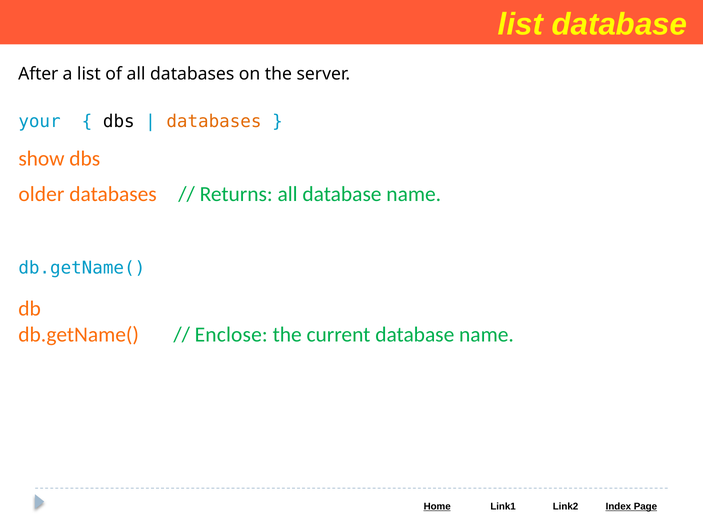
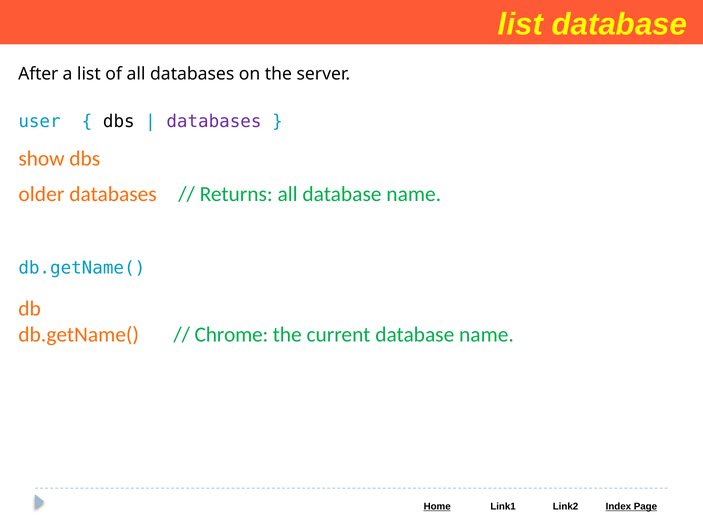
your: your -> user (39, 122)
databases colour: orange -> purple (214, 122)
Enclose: Enclose -> Chrome (231, 335)
